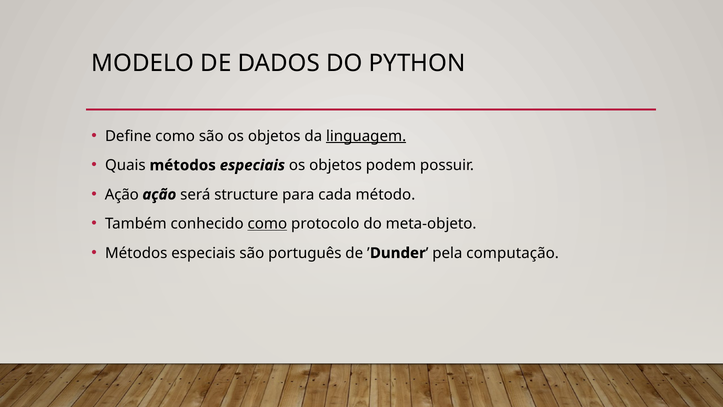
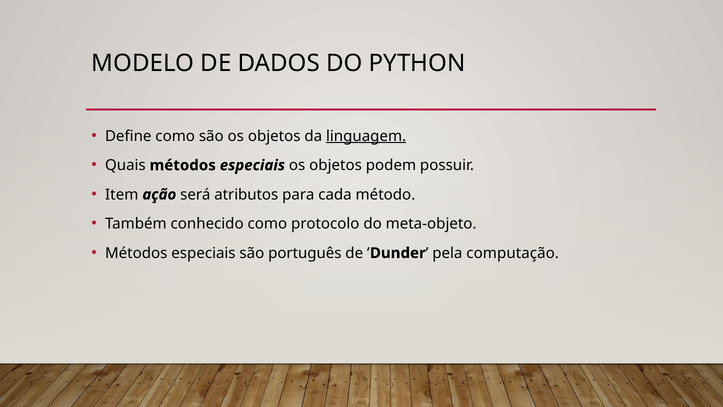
Ação: Ação -> Item (122, 194)
structure: structure -> atributos (246, 194)
como underline: present -> none (267, 224)
